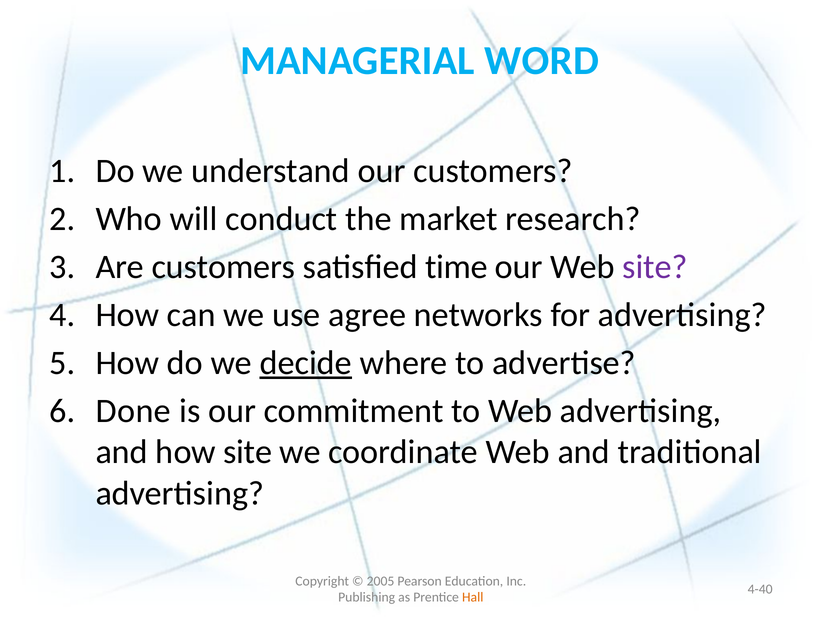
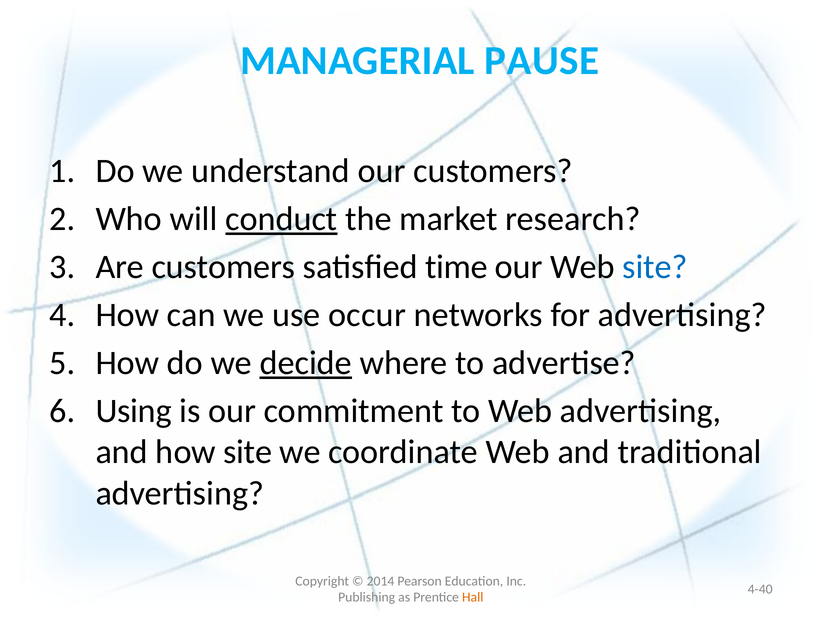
WORD: WORD -> PAUSE (542, 61)
conduct underline: none -> present (281, 219)
site colour: purple -> blue (655, 267)
agree: agree -> occur (367, 315)
Done: Done -> Using (134, 411)
2005: 2005 -> 2014 (381, 581)
